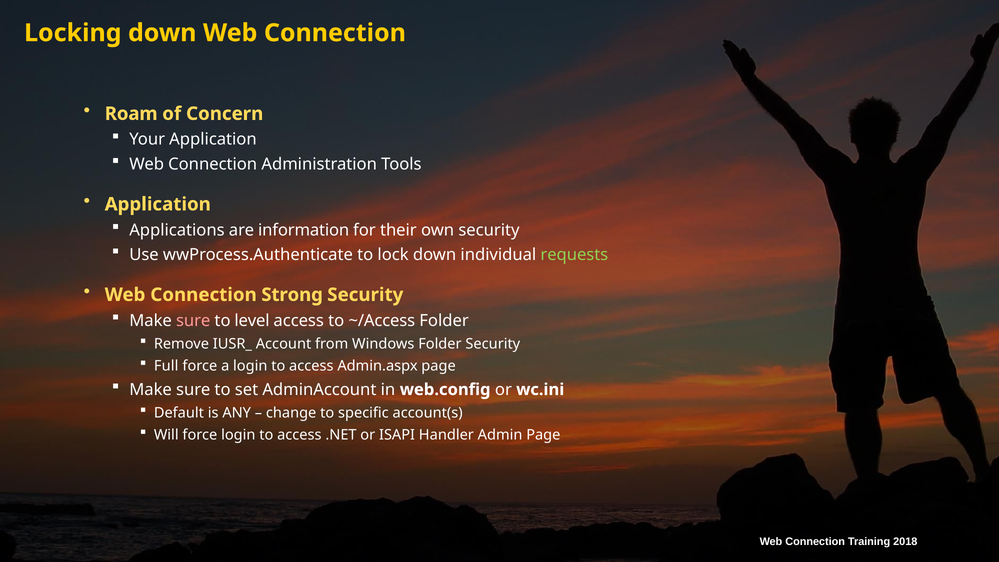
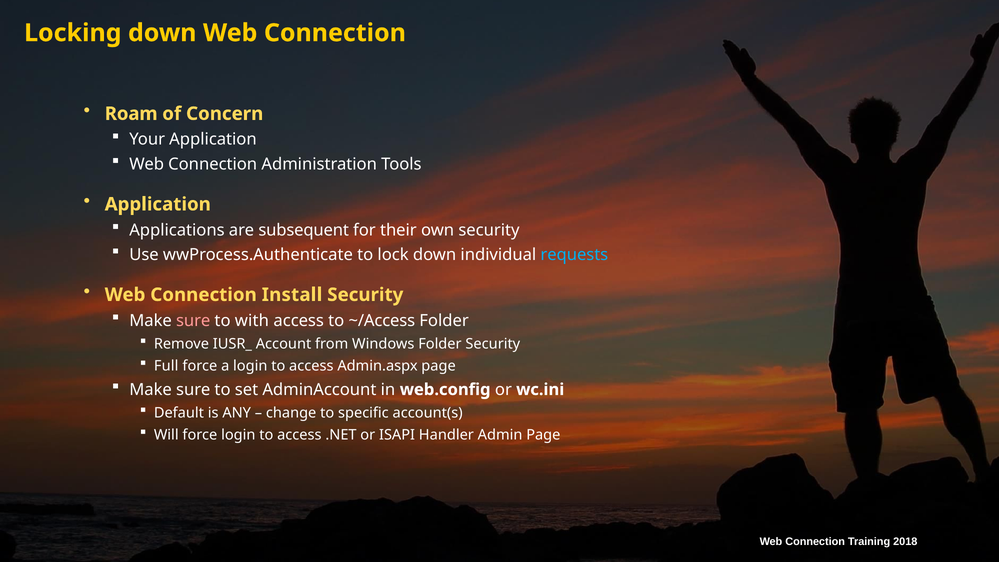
information: information -> subsequent (304, 230)
requests colour: light green -> light blue (574, 255)
Strong: Strong -> Install (292, 295)
level: level -> with (252, 321)
